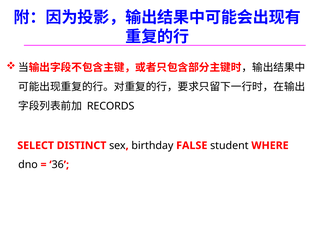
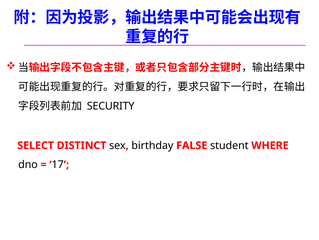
RECORDS: RECORDS -> SECURITY (111, 106)
36: 36 -> 17 (58, 164)
